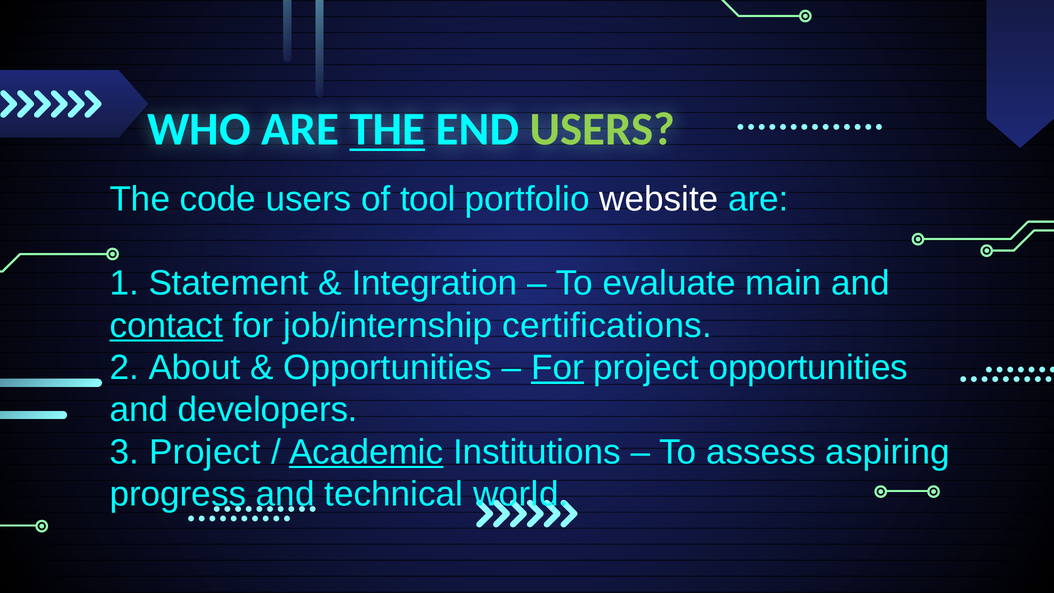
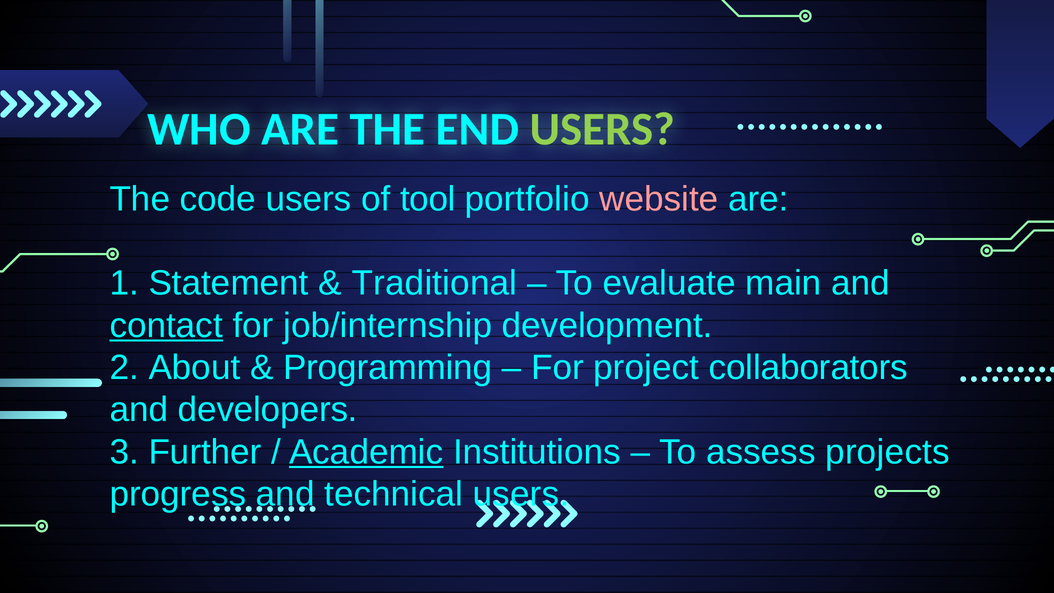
THE underline: present -> none (387, 129)
website colour: white -> pink (659, 199)
Integration: Integration -> Traditional (434, 283)
certifications: certifications -> development (607, 325)
Opportunities: Opportunities -> Programming (388, 368)
For underline: present -> none (558, 368)
project opportunities: opportunities -> collaborators (808, 368)
3 Project: Project -> Further (205, 452)
aspiring: aspiring -> projects (888, 452)
technical world: world -> users (521, 494)
